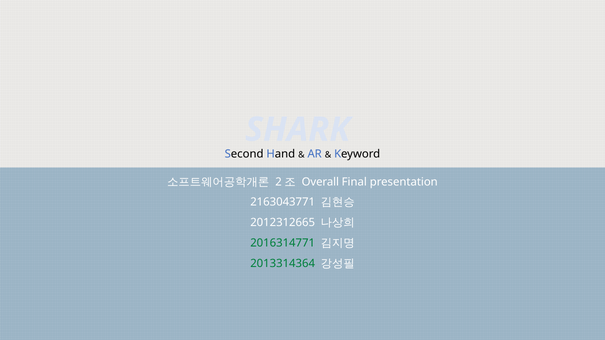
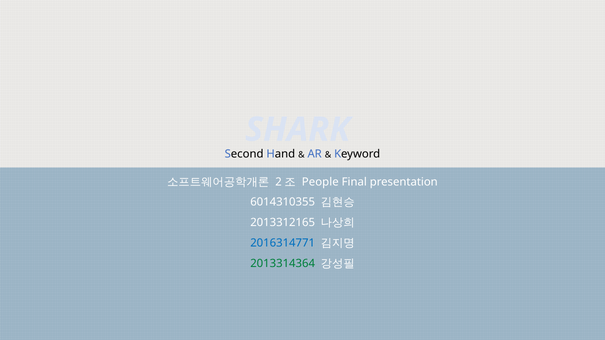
Overall: Overall -> People (320, 182)
2163043771: 2163043771 -> 6014310355 (283, 202)
2012312665: 2012312665 -> 2013312165 (283, 223)
2016314771 colour: green -> blue (283, 243)
